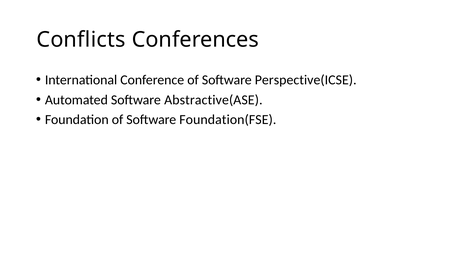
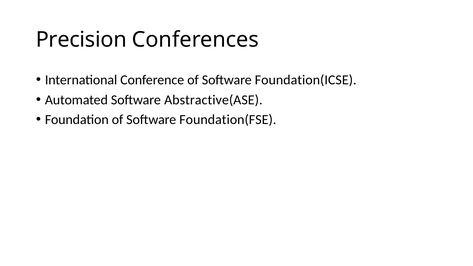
Conflicts: Conflicts -> Precision (81, 40)
Perspective(ICSE: Perspective(ICSE -> Foundation(ICSE (306, 80)
